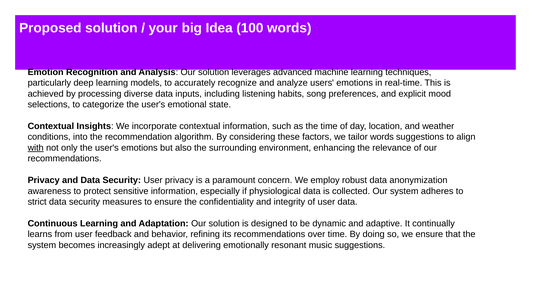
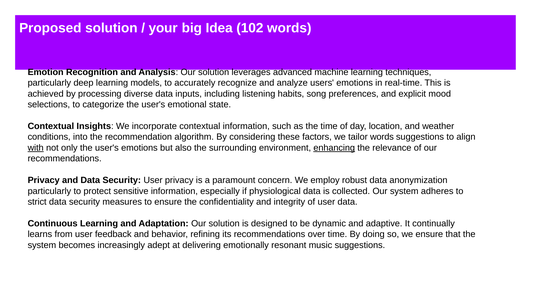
100: 100 -> 102 (250, 28)
enhancing underline: none -> present (334, 148)
awareness: awareness -> particularly (49, 191)
